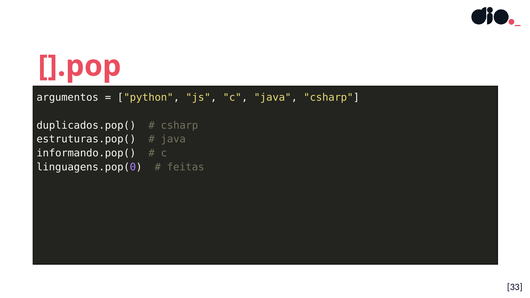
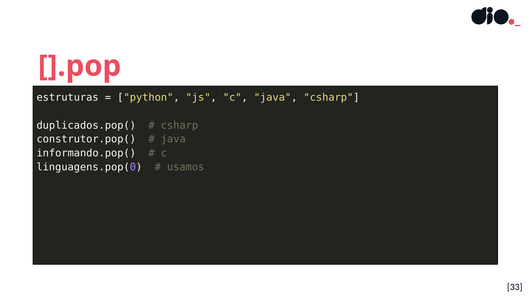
argumentos: argumentos -> estruturas (68, 98)
estruturas.pop(: estruturas.pop( -> construtor.pop( (86, 139)
feitas: feitas -> usamos (186, 167)
